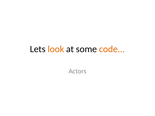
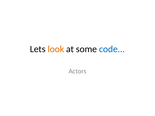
code colour: orange -> blue (112, 49)
